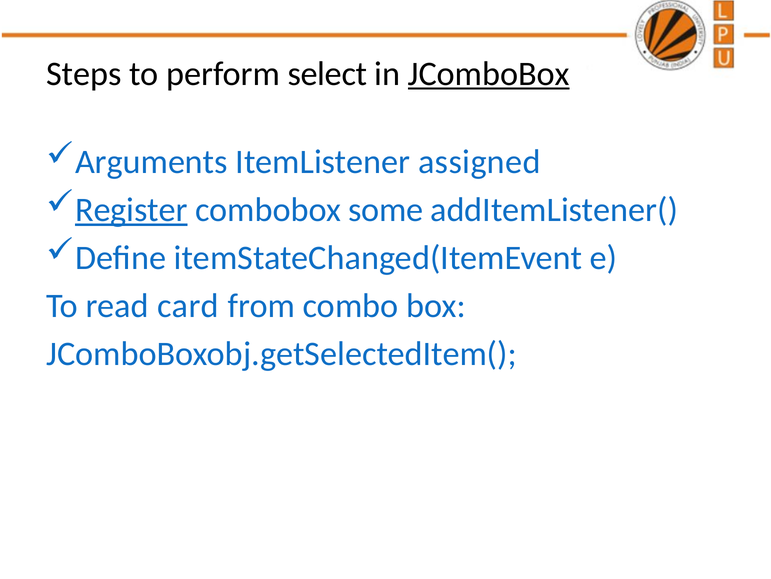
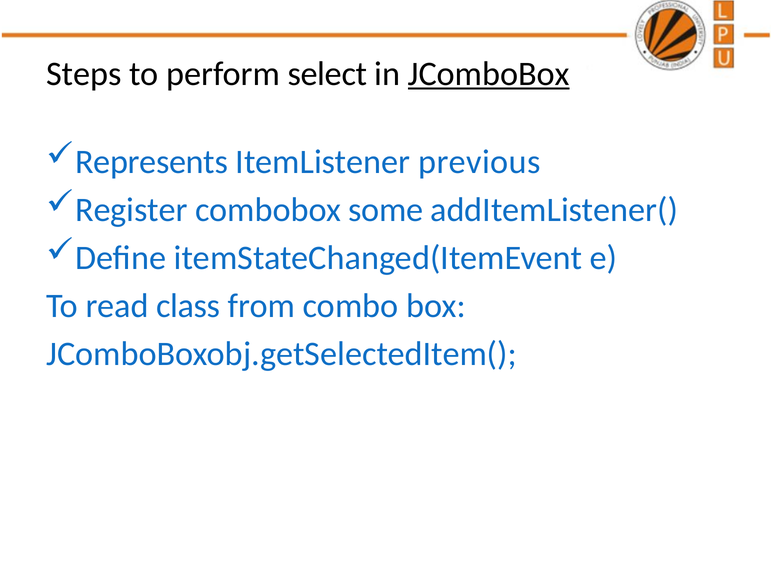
Arguments: Arguments -> Represents (152, 162)
assigned: assigned -> previous (479, 162)
Register underline: present -> none (131, 210)
card: card -> class (188, 306)
